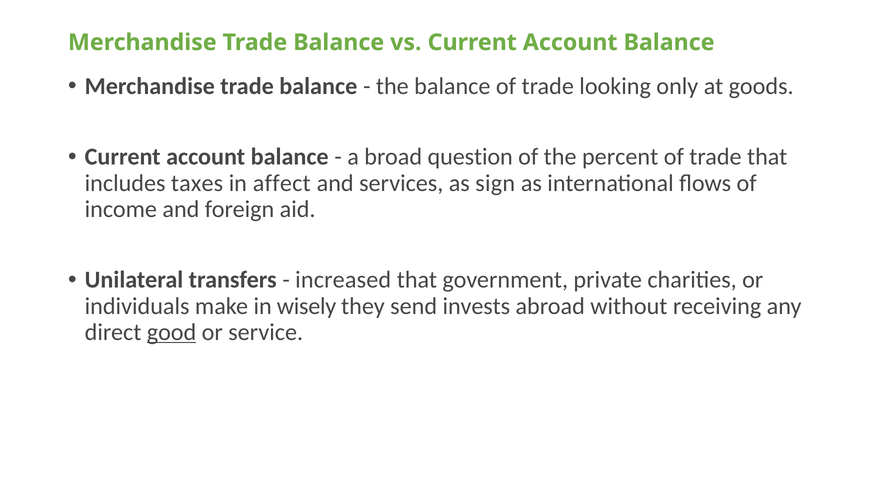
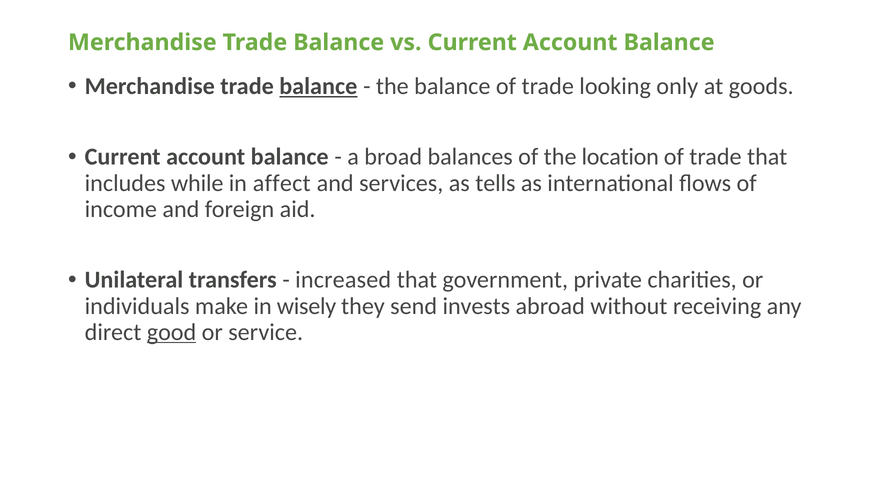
balance underline: none -> present (318, 86)
question: question -> balances (470, 157)
percent: percent -> location (620, 157)
taxes: taxes -> while (197, 183)
sign: sign -> tells (495, 183)
